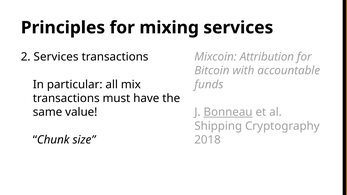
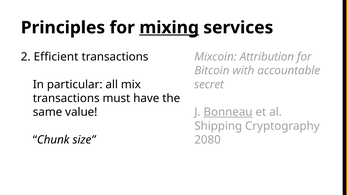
mixing underline: none -> present (169, 28)
2 Services: Services -> Efficient (56, 57)
funds: funds -> secret (209, 85)
2018: 2018 -> 2080 (208, 140)
